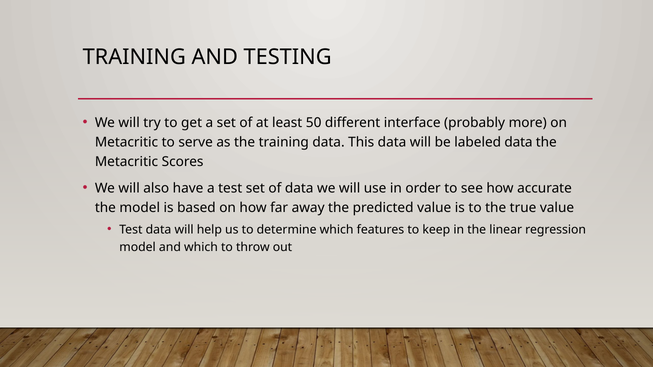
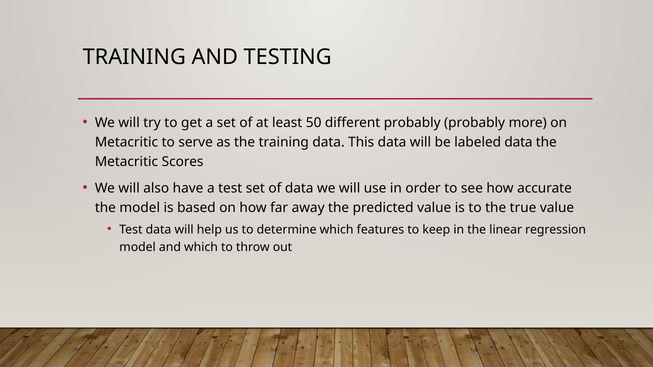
different interface: interface -> probably (412, 123)
